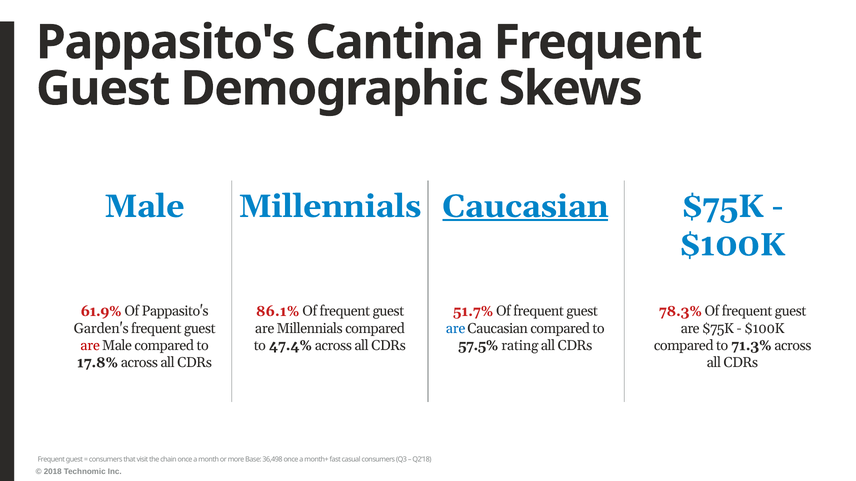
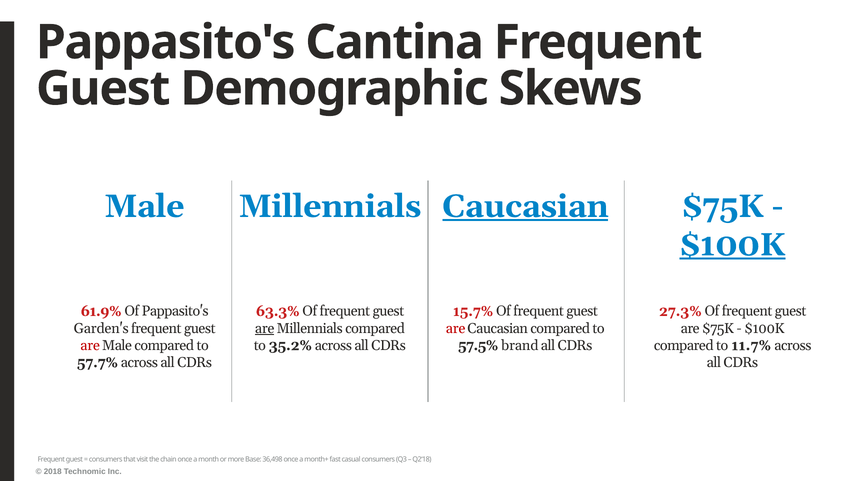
$100K underline: none -> present (733, 245)
86.1%: 86.1% -> 63.3% (278, 312)
51.7%: 51.7% -> 15.7% (473, 312)
78.3%: 78.3% -> 27.3% (680, 312)
are underline: none -> present (265, 329)
are colour: blue -> red (456, 329)
rating: rating -> brand (520, 346)
47.4%: 47.4% -> 35.2% (290, 346)
71.3%: 71.3% -> 11.7% (751, 346)
17.8%: 17.8% -> 57.7% (97, 363)
